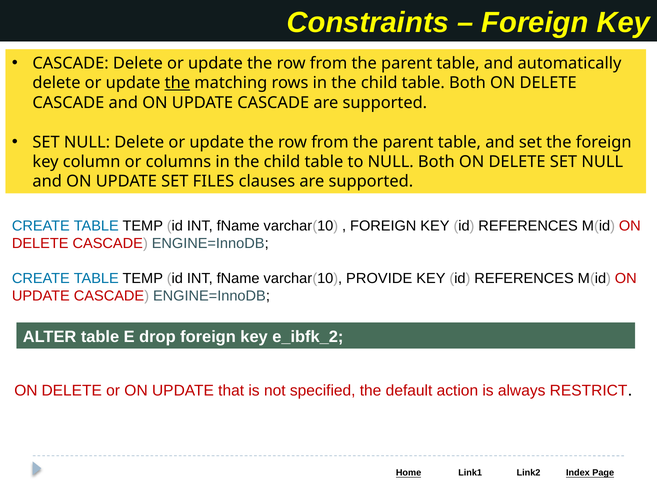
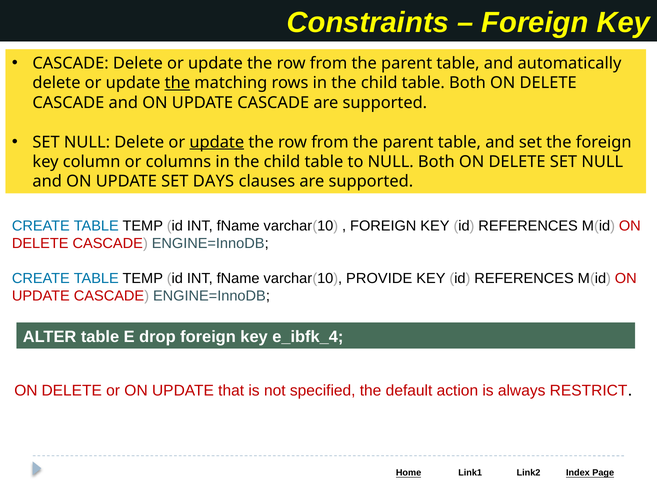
update underline: none -> present (217, 142)
FILES: FILES -> DAYS (213, 182)
e_ibfk_2: e_ibfk_2 -> e_ibfk_4 (308, 337)
